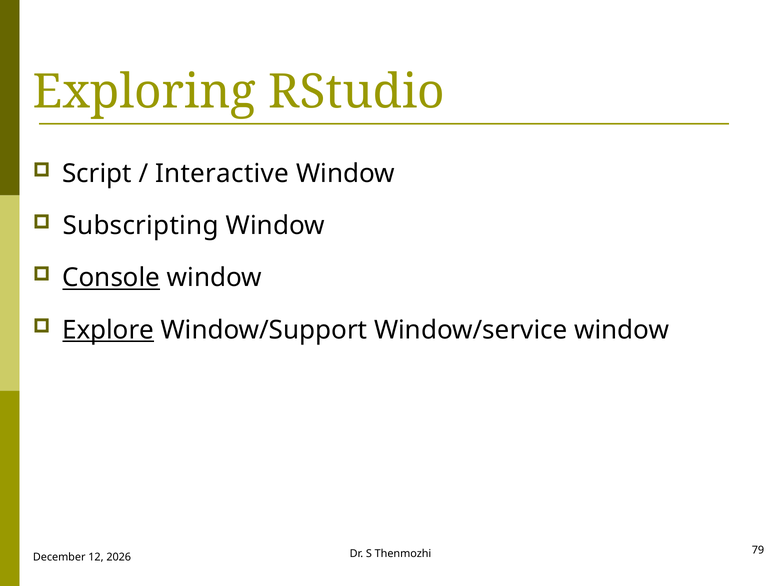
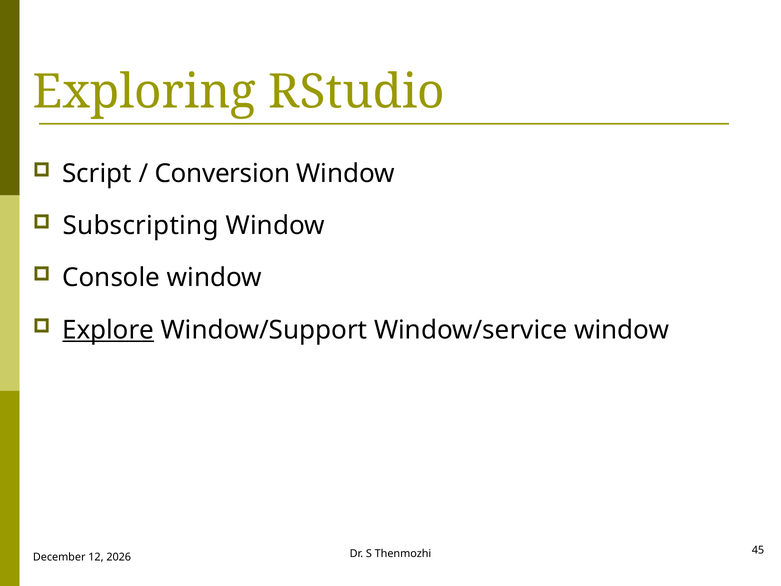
Interactive: Interactive -> Conversion (222, 174)
Console underline: present -> none (111, 278)
79: 79 -> 45 (758, 550)
